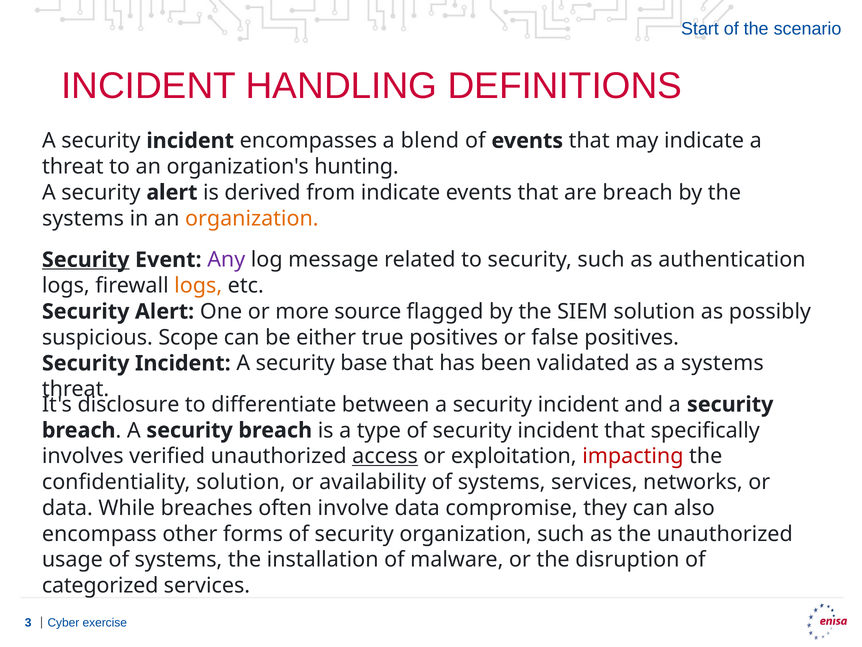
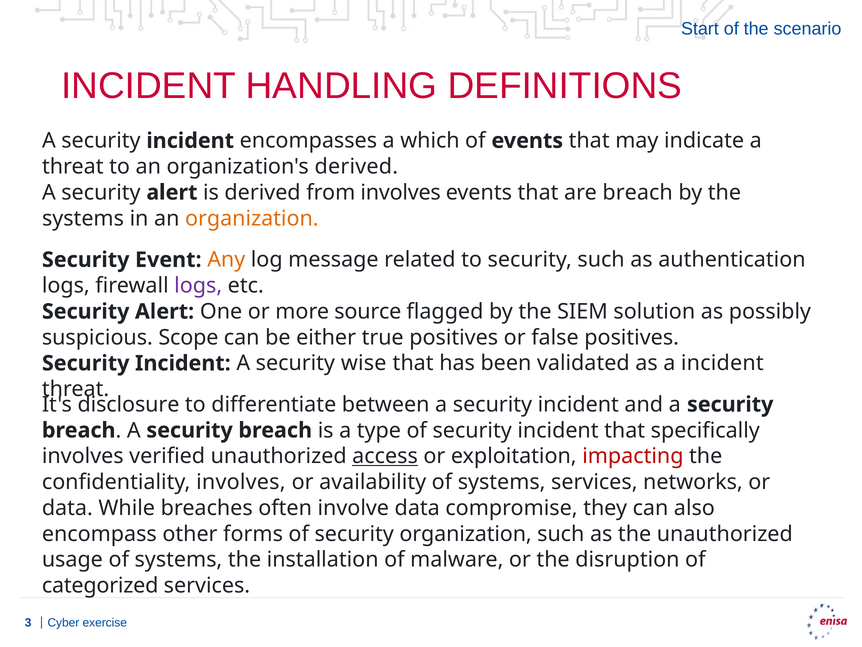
blend: blend -> which (430, 141)
organization's hunting: hunting -> derived (356, 167)
from indicate: indicate -> involves (401, 192)
Security underline: present -> none (86, 260)
Any colour: purple -> orange (226, 260)
logs colour: orange -> purple (198, 285)
base: base -> wise (364, 363)
a systems: systems -> incident (722, 363)
confidentiality solution: solution -> involves (241, 482)
